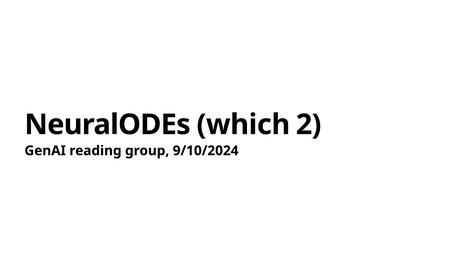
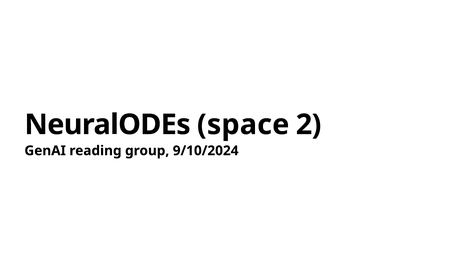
which: which -> space (243, 125)
